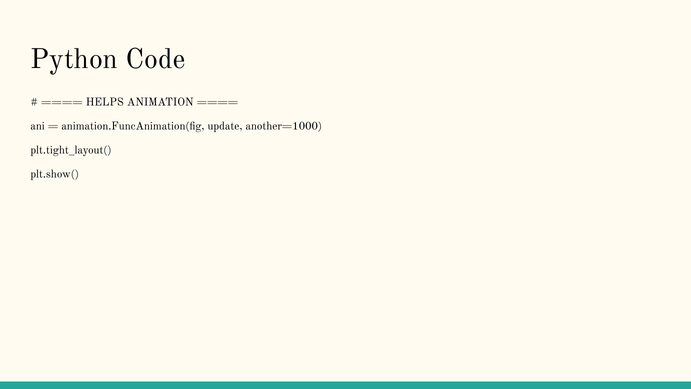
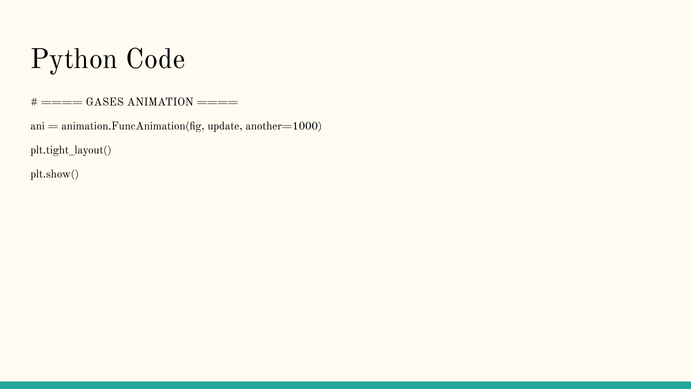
HELPS: HELPS -> GASES (105, 102)
